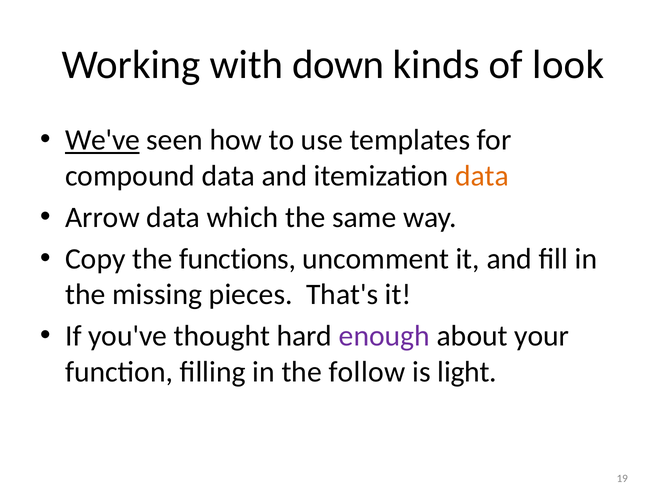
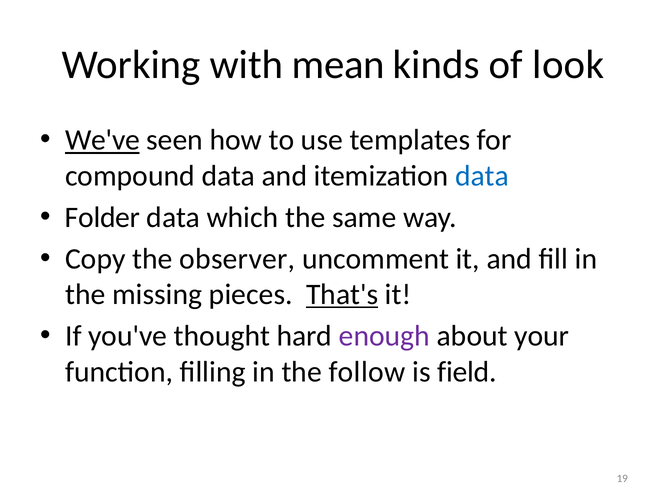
down: down -> mean (338, 65)
data colour: orange -> blue (482, 176)
Arrow: Arrow -> Folder (103, 217)
functions: functions -> observer (237, 259)
That's underline: none -> present (342, 295)
light: light -> field (467, 372)
